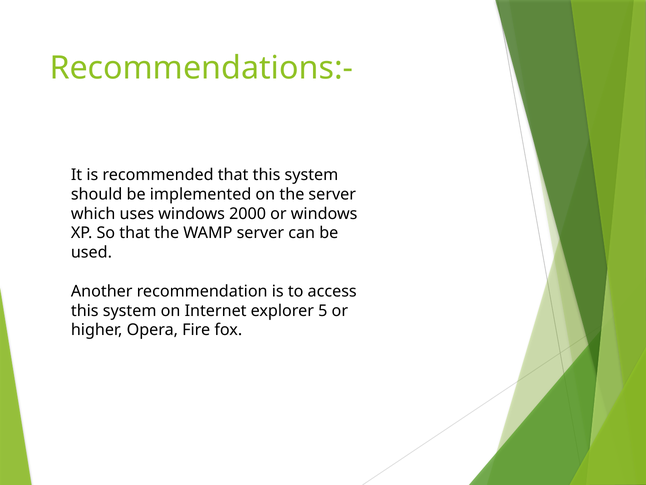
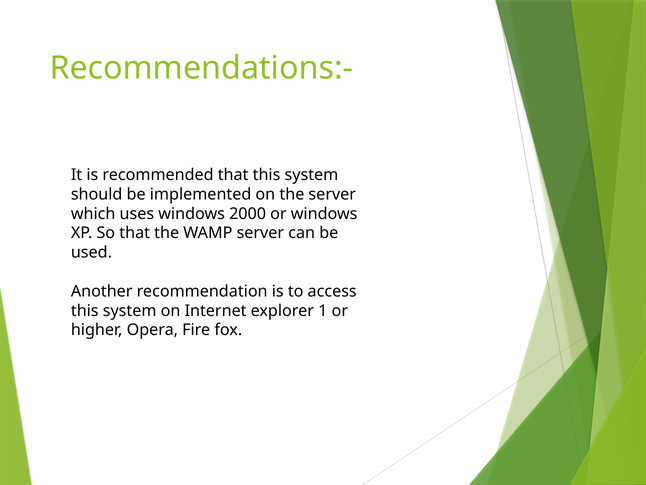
5: 5 -> 1 (323, 310)
